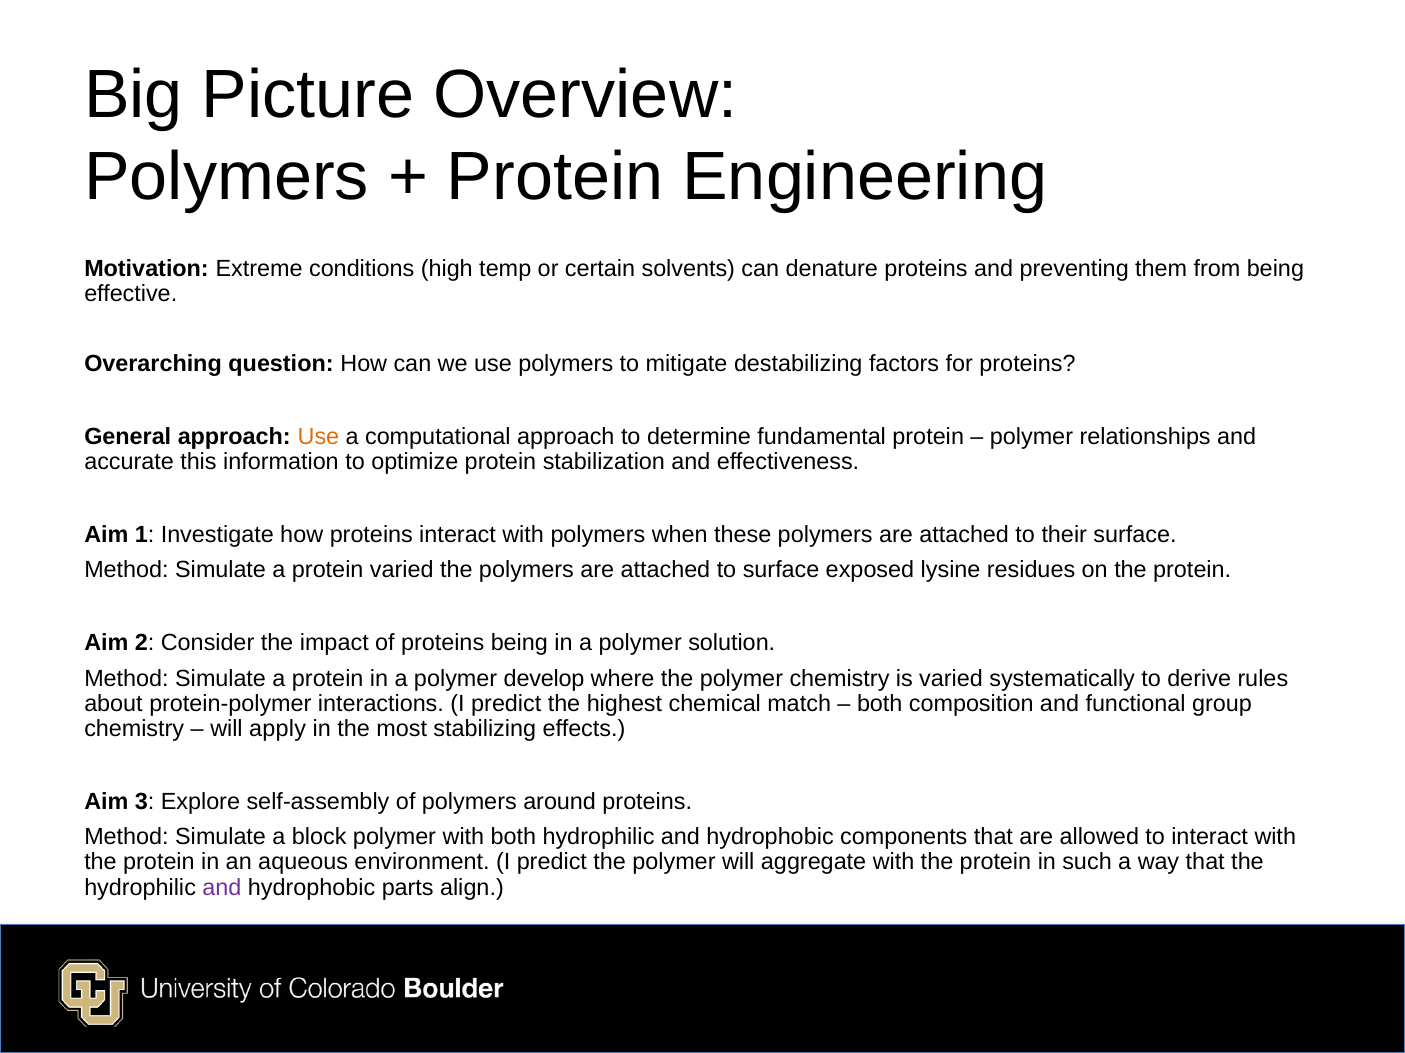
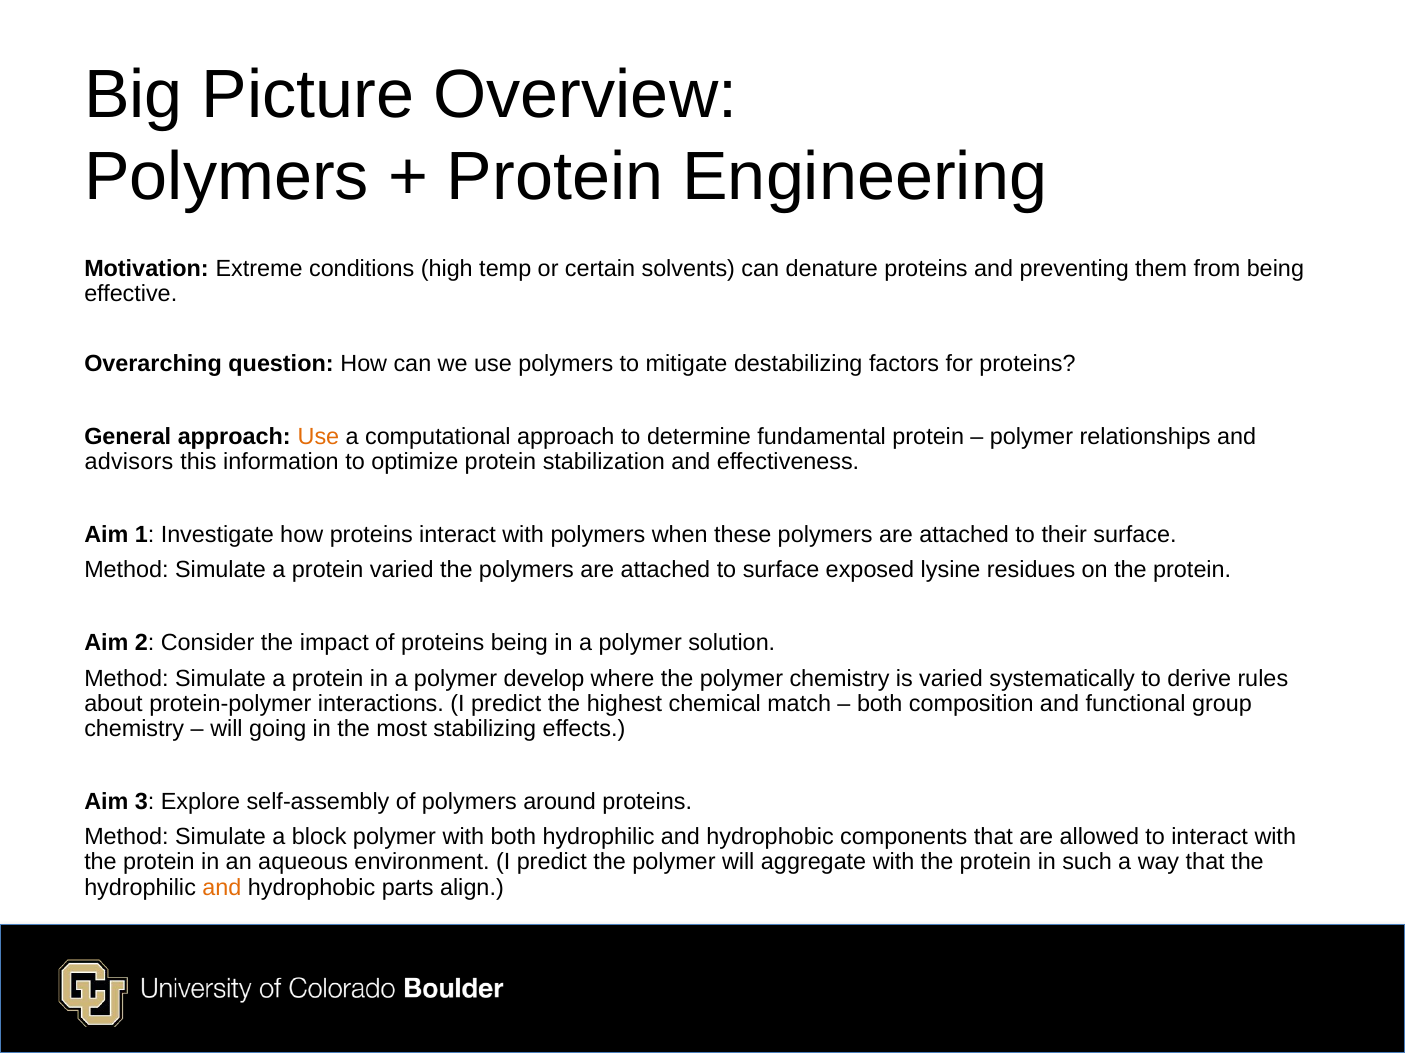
accurate: accurate -> advisors (129, 462)
apply: apply -> going (278, 729)
and colour: purple -> orange (222, 888)
